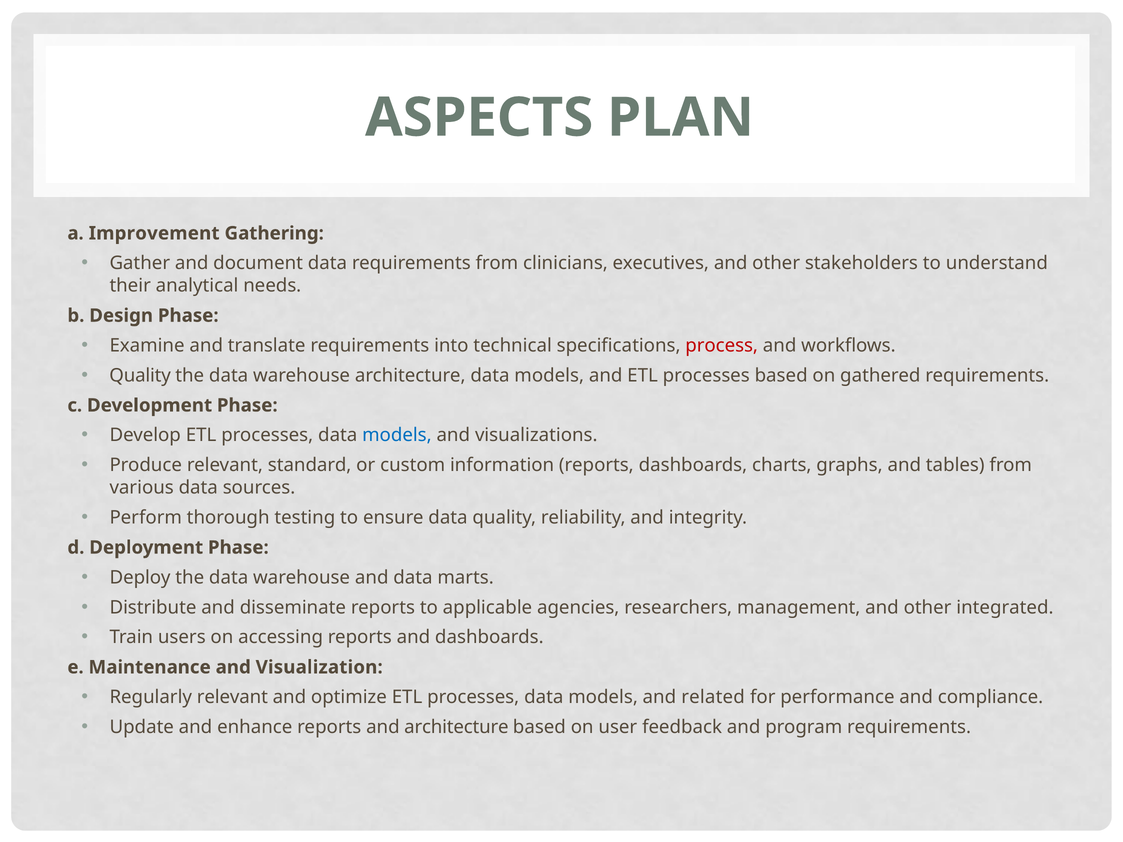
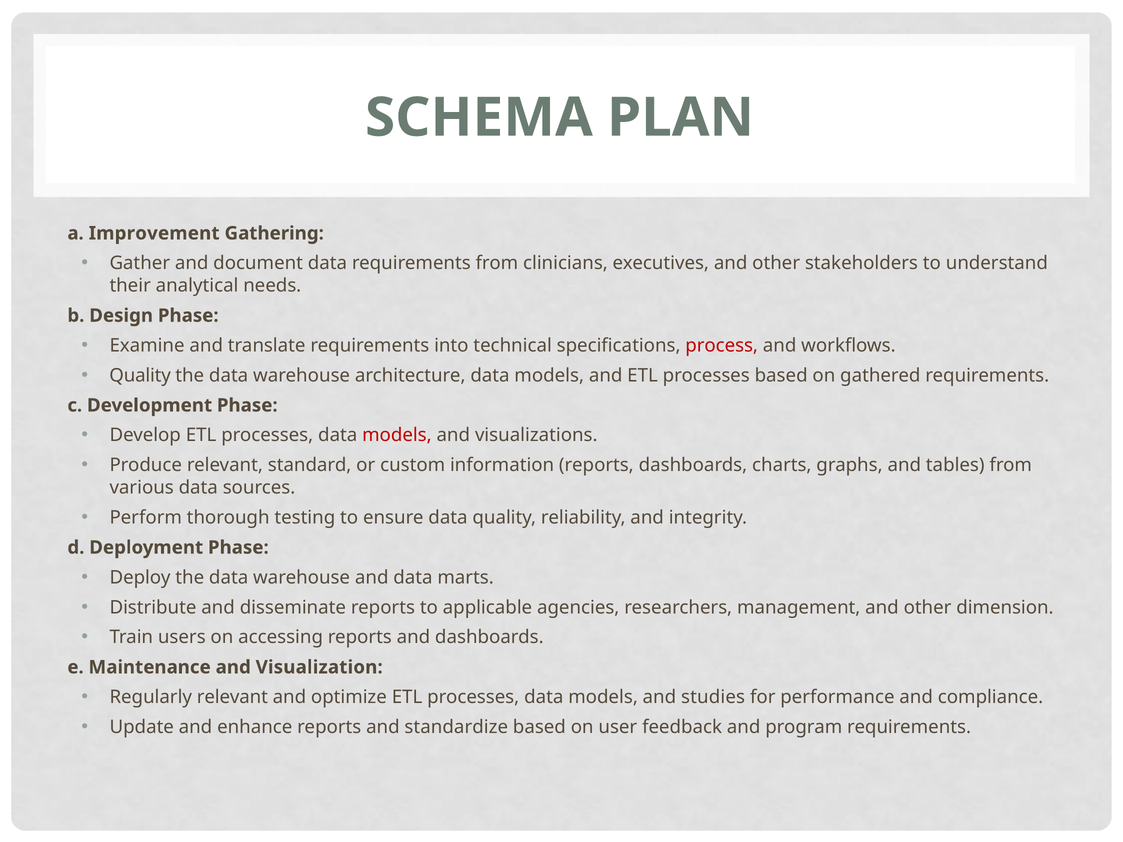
ASPECTS: ASPECTS -> SCHEMA (479, 118)
models colour: blue -> red (397, 435)
integrated: integrated -> dimension (1005, 608)
related: related -> studies (713, 697)
and architecture: architecture -> standardize (456, 727)
